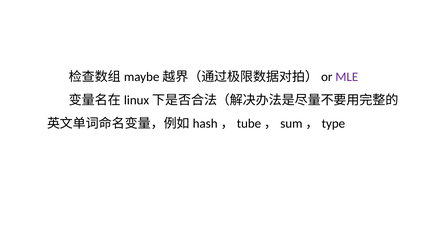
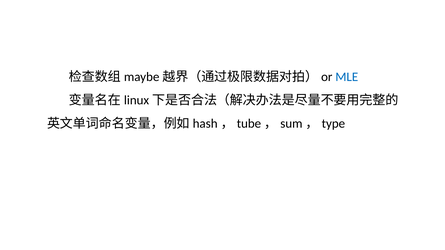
MLE colour: purple -> blue (347, 77)
